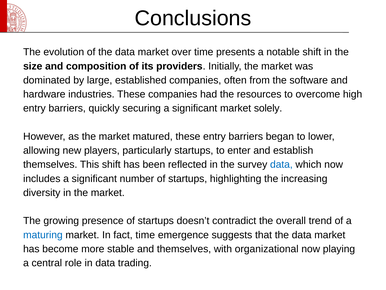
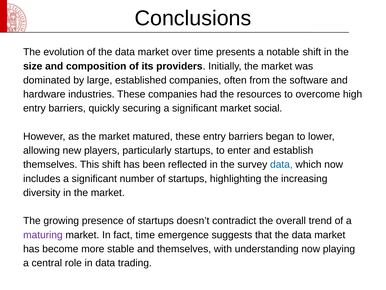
solely: solely -> social (268, 108)
maturing colour: blue -> purple (43, 235)
organizational: organizational -> understanding (267, 249)
